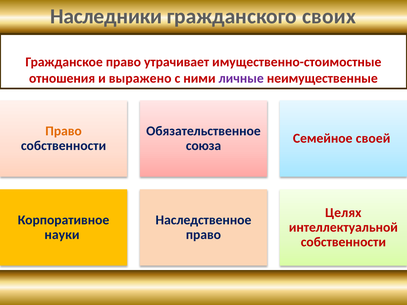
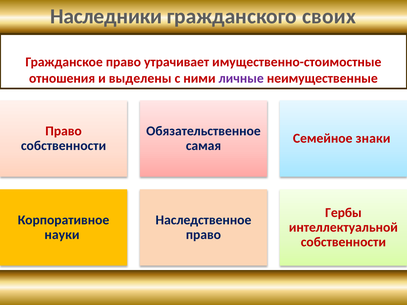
выражено: выражено -> выделены (140, 78)
Право colour: orange -> red (64, 131)
своей: своей -> знаки (373, 138)
союза: союза -> самая (203, 146)
Целях: Целях -> Гербы (343, 213)
